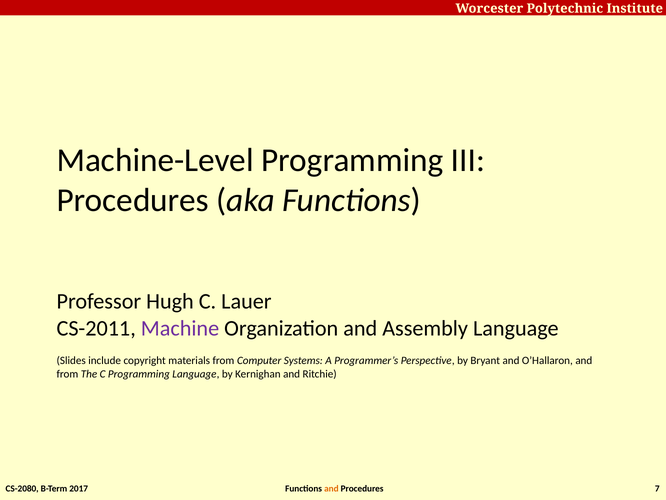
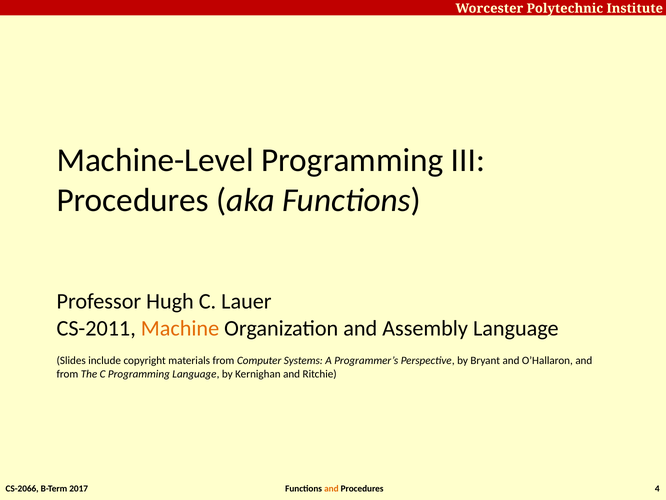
Machine colour: purple -> orange (180, 328)
CS-2080: CS-2080 -> CS-2066 (22, 488)
7: 7 -> 4 (657, 488)
